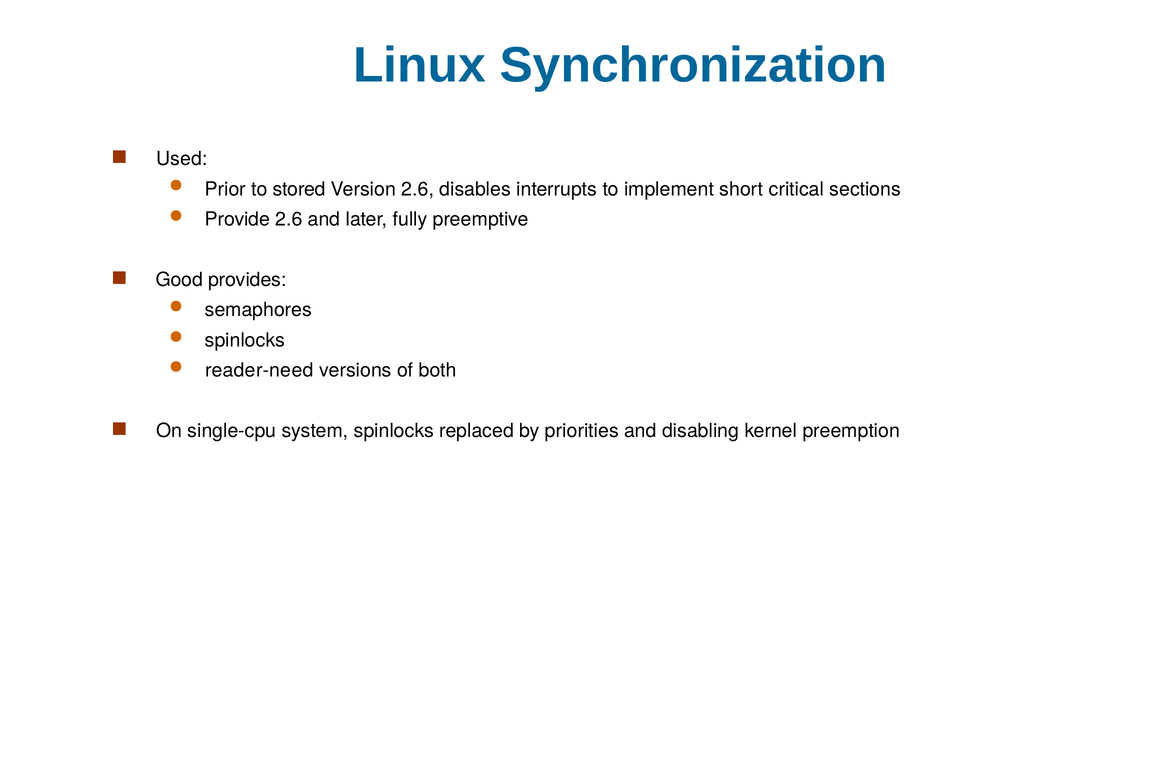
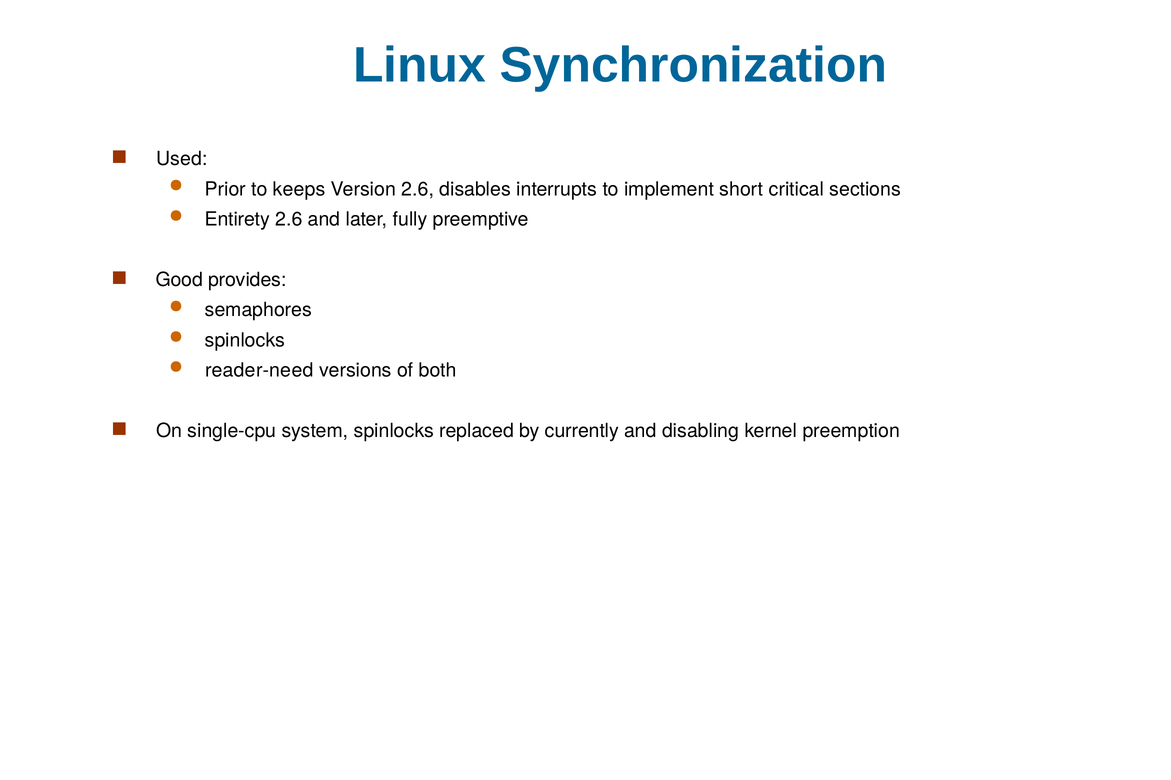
stored: stored -> keeps (299, 189)
Provide: Provide -> Entirety (237, 220)
priorities: priorities -> currently (582, 431)
